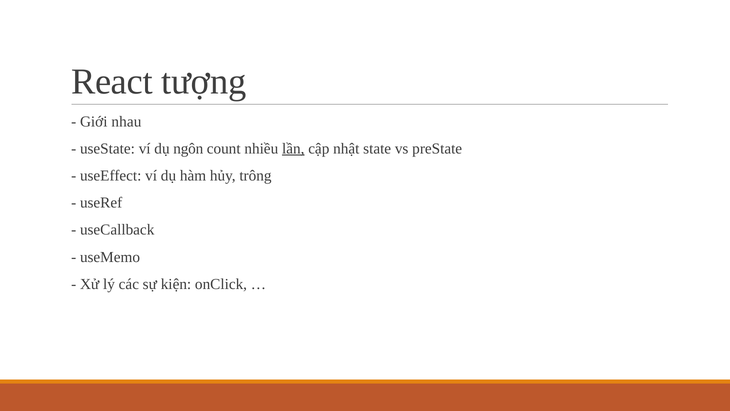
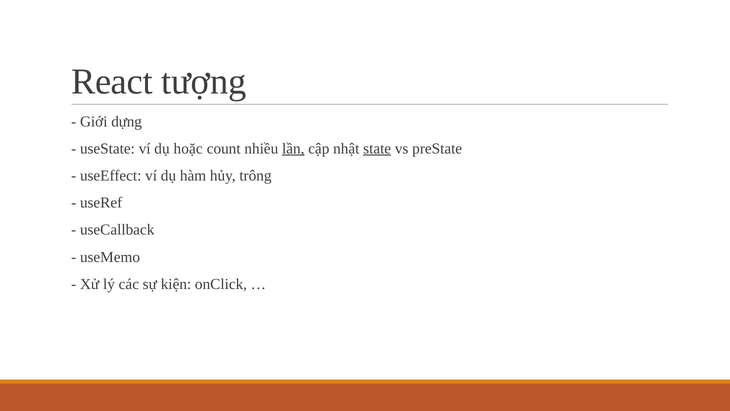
nhau: nhau -> dựng (127, 121)
ngôn: ngôn -> hoặc (188, 148)
state underline: none -> present (377, 148)
